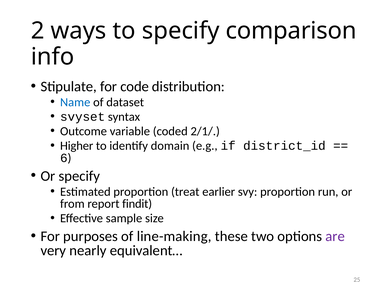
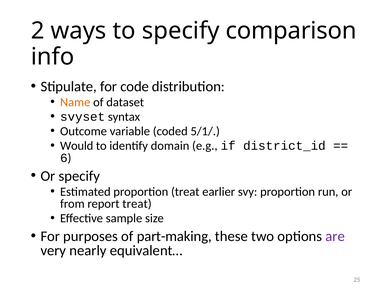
Name colour: blue -> orange (75, 102)
2/1/: 2/1/ -> 5/1/ (205, 131)
Higher: Higher -> Would (77, 146)
report findit: findit -> treat (137, 204)
line-making: line-making -> part-making (174, 237)
